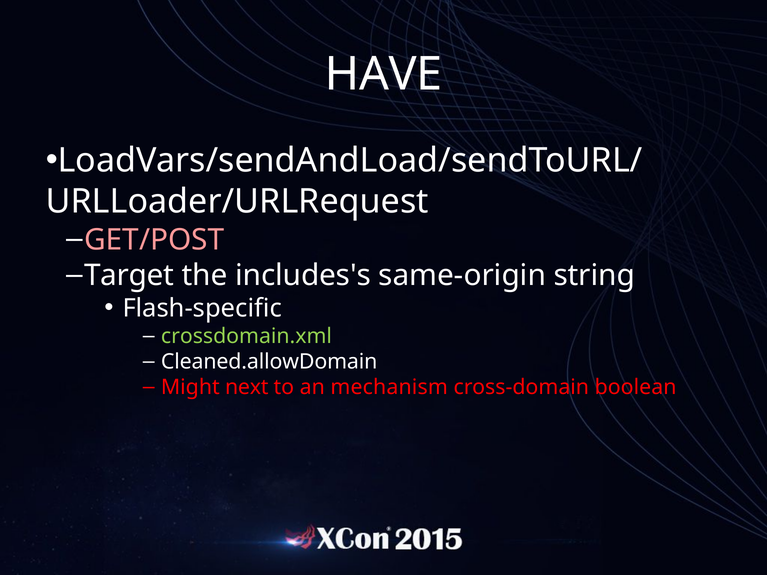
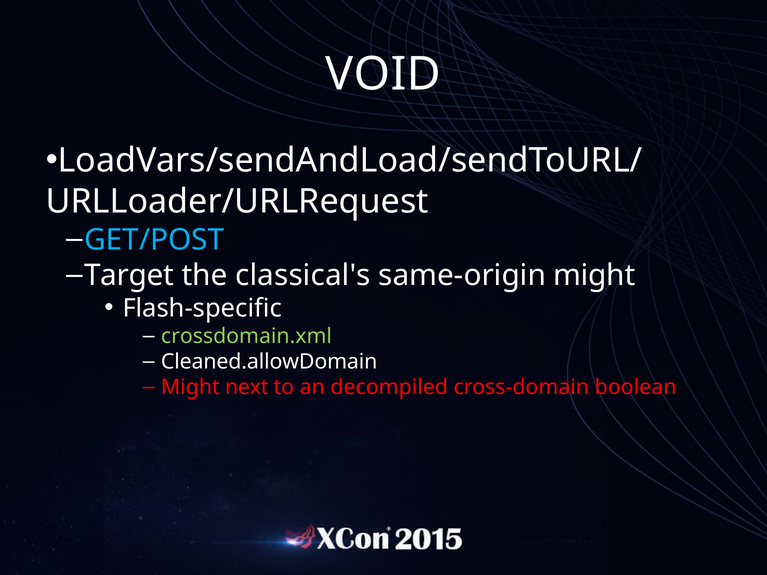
HAVE: HAVE -> VOID (383, 74)
GET/POST colour: pink -> light blue (154, 240)
includes's: includes's -> classical's (303, 276)
same-origin string: string -> might (594, 276)
mechanism: mechanism -> decompiled (389, 388)
